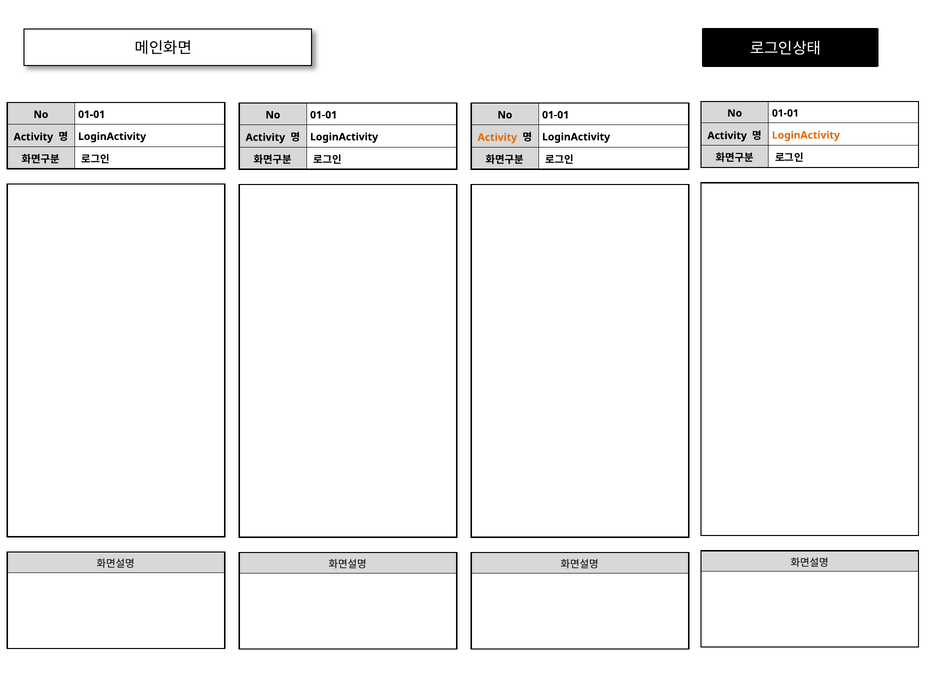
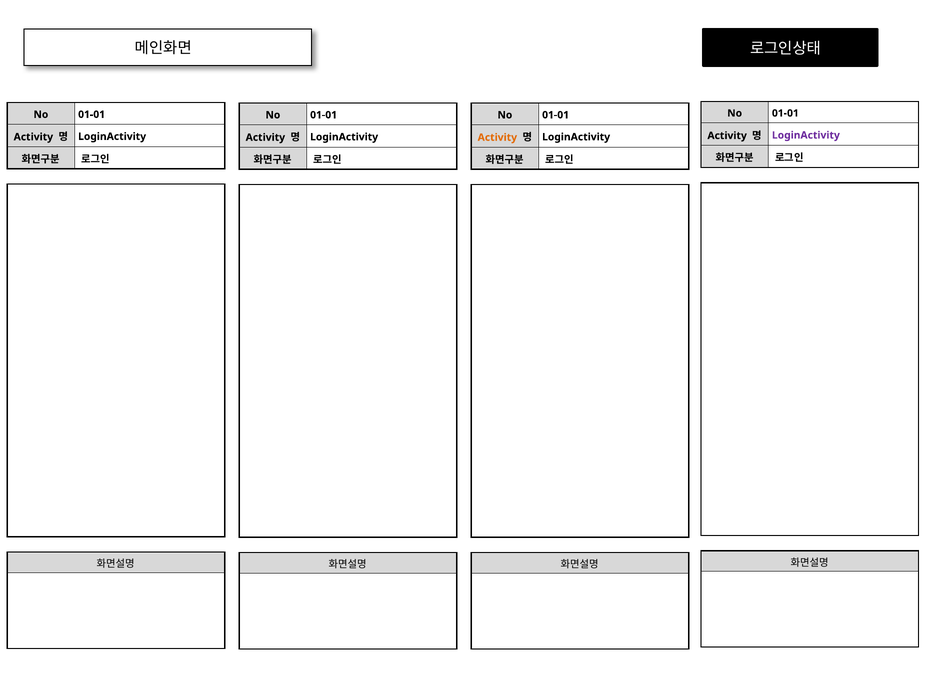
LoginActivity colour: orange -> purple (806, 135)
